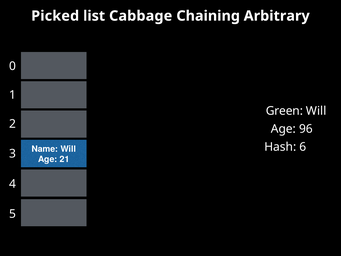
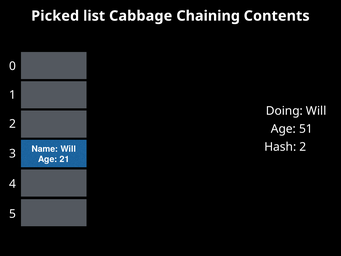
Arbitrary: Arbitrary -> Contents (277, 16)
Green: Green -> Doing (284, 111)
96: 96 -> 51 (306, 129)
Hash 6: 6 -> 2 (303, 147)
